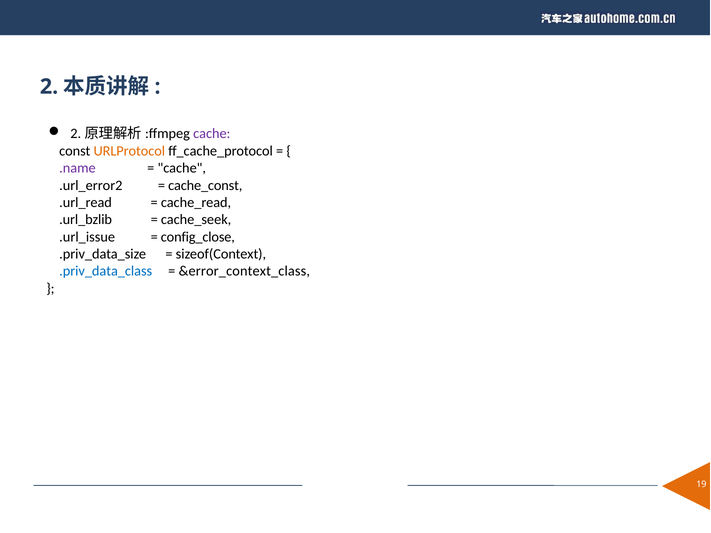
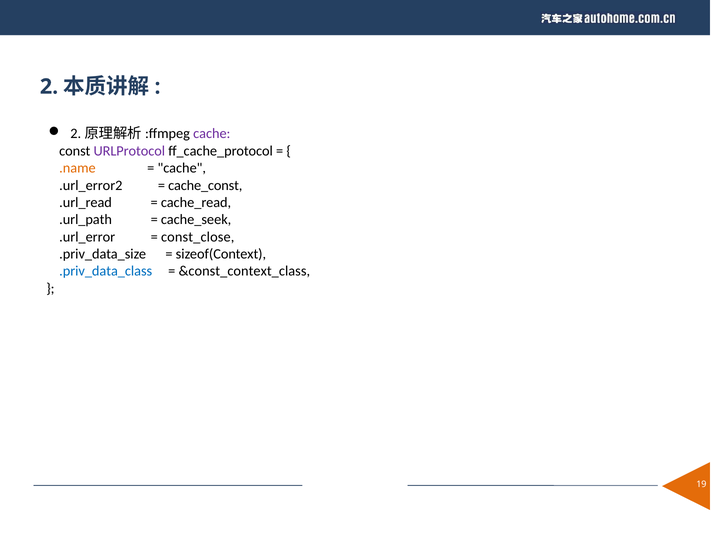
URLProtocol colour: orange -> purple (129, 151)
.name colour: purple -> orange (77, 168)
.url_bzlib: .url_bzlib -> .url_path (86, 220)
.url_issue: .url_issue -> .url_error (87, 237)
config_close: config_close -> const_close (198, 237)
&error_context_class: &error_context_class -> &const_context_class (244, 271)
